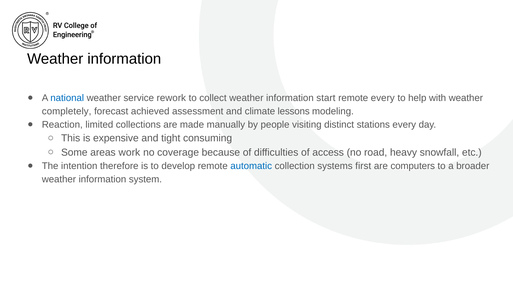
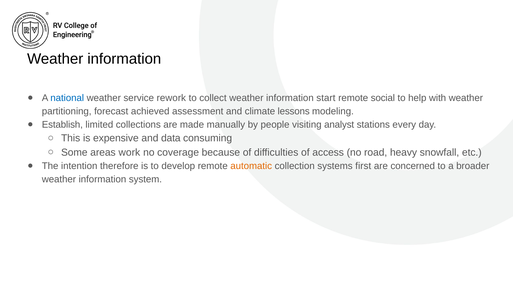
remote every: every -> social (383, 98)
completely: completely -> partitioning (67, 111)
Reaction: Reaction -> Establish (62, 124)
distinct: distinct -> analyst (339, 124)
tight: tight -> data (171, 138)
automatic colour: blue -> orange (251, 166)
computers: computers -> concerned (413, 166)
